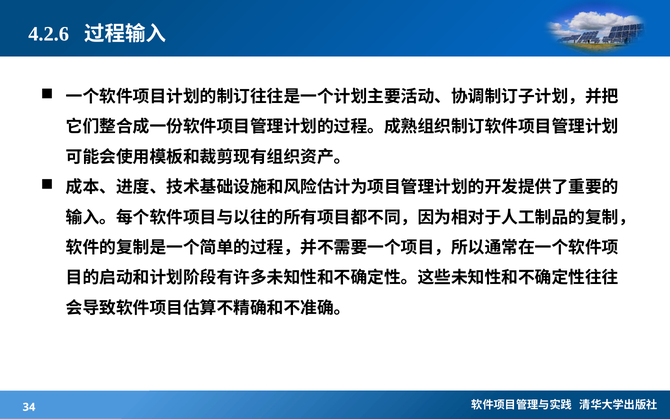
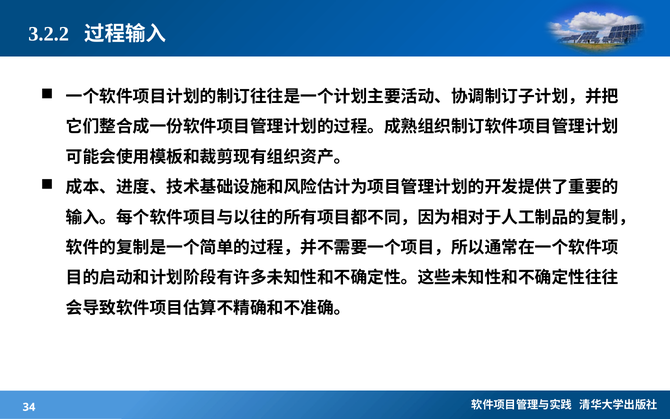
4.2.6: 4.2.6 -> 3.2.2 (49, 34)
